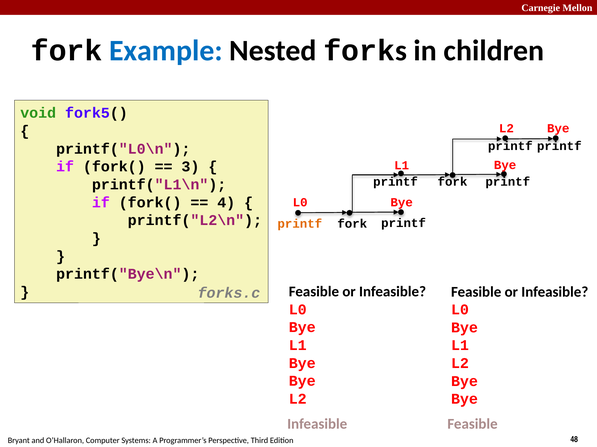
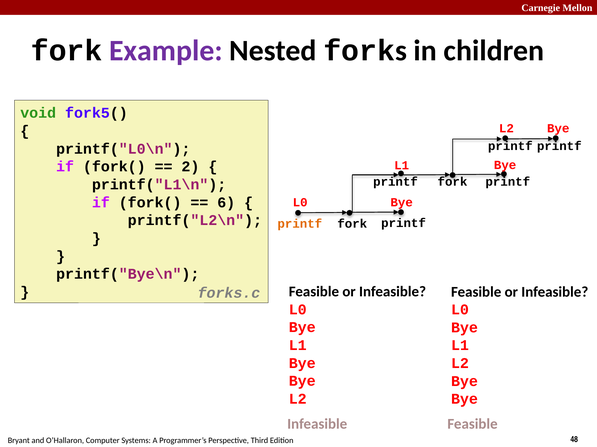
Example colour: blue -> purple (166, 51)
3: 3 -> 2 (190, 167)
4: 4 -> 6 (226, 203)
